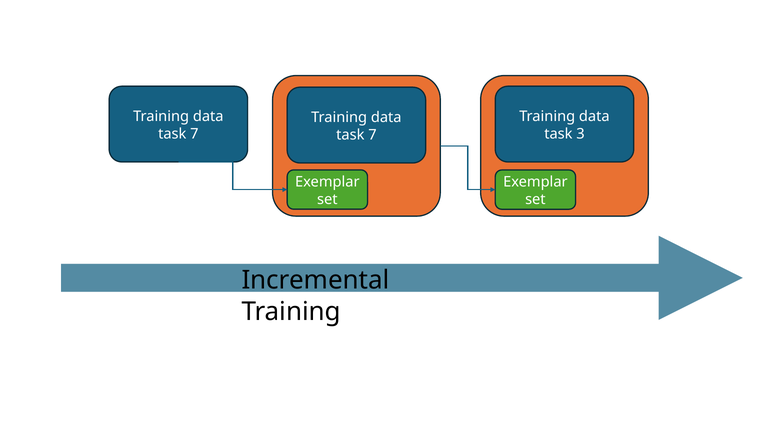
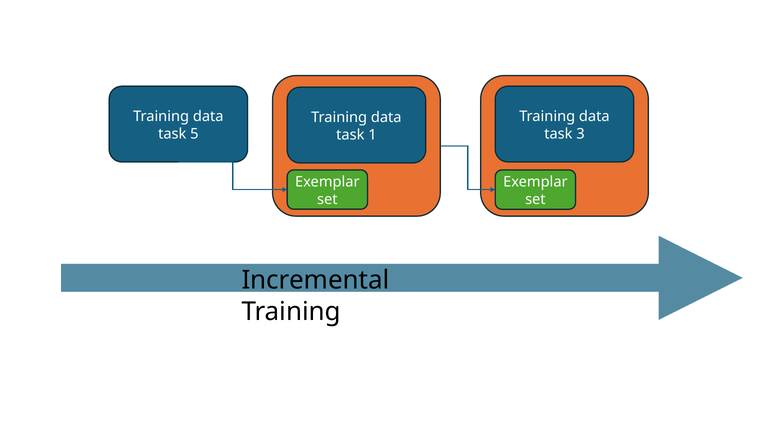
7: 7 -> 5 (194, 134)
7: 7 -> 1 (372, 135)
